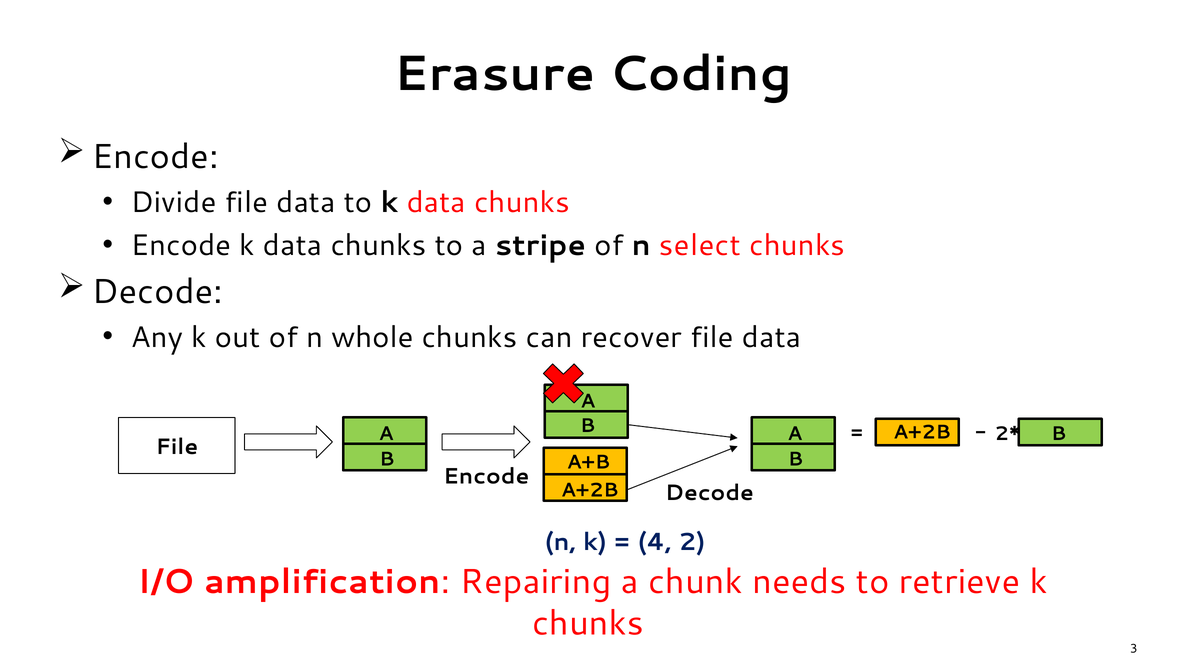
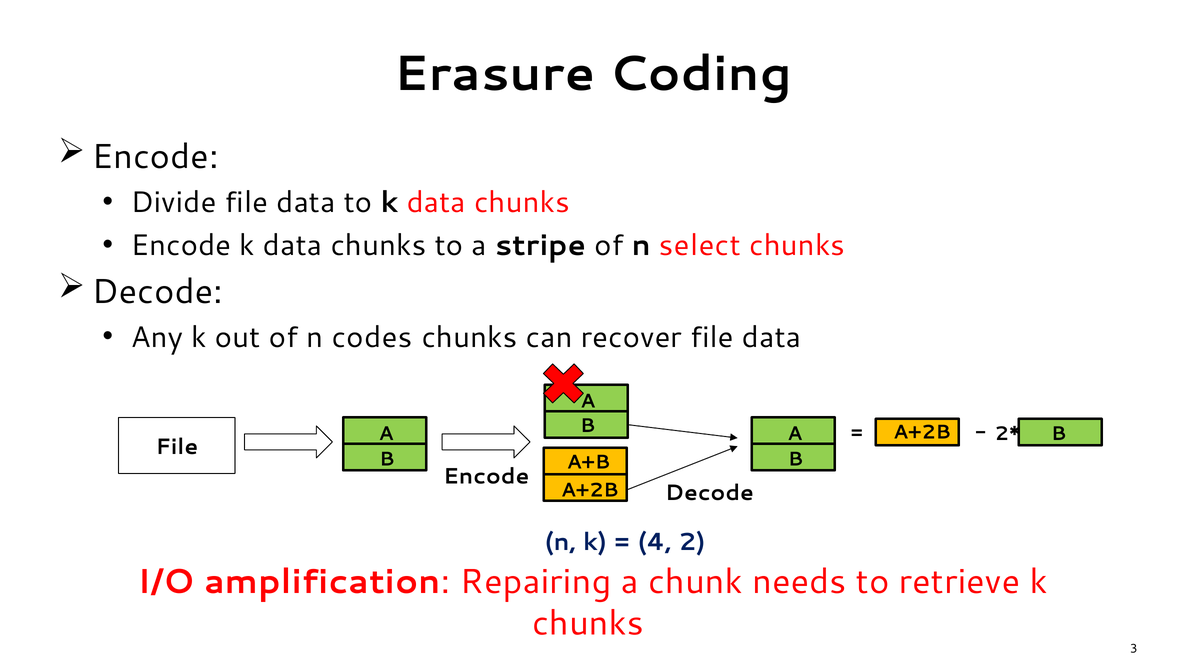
whole: whole -> codes (372, 337)
